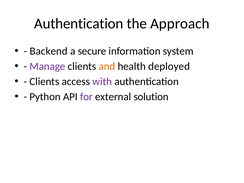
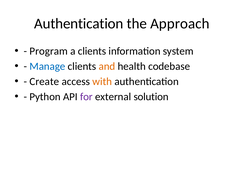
Backend: Backend -> Program (49, 51)
a secure: secure -> clients (92, 51)
Manage colour: purple -> blue (47, 66)
deployed: deployed -> codebase (169, 66)
Clients: Clients -> Create (44, 82)
with colour: purple -> orange (102, 82)
